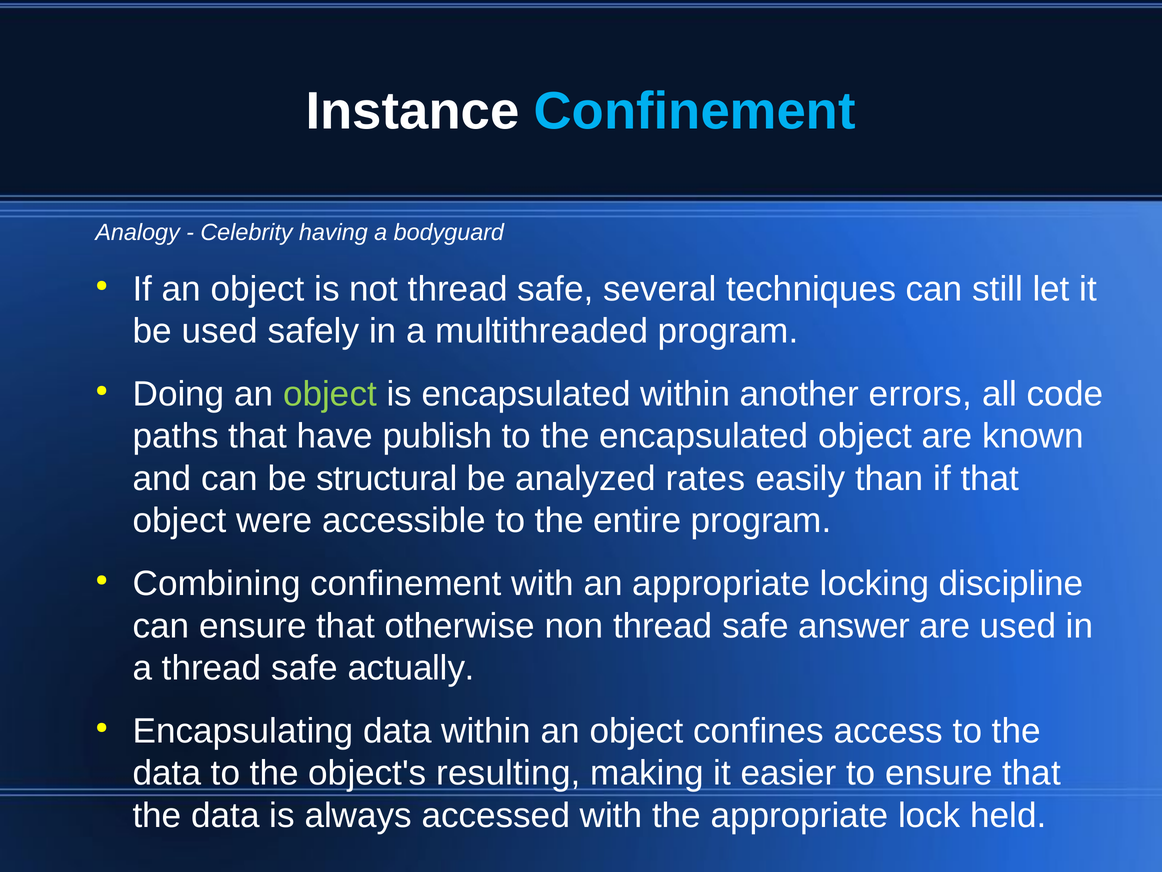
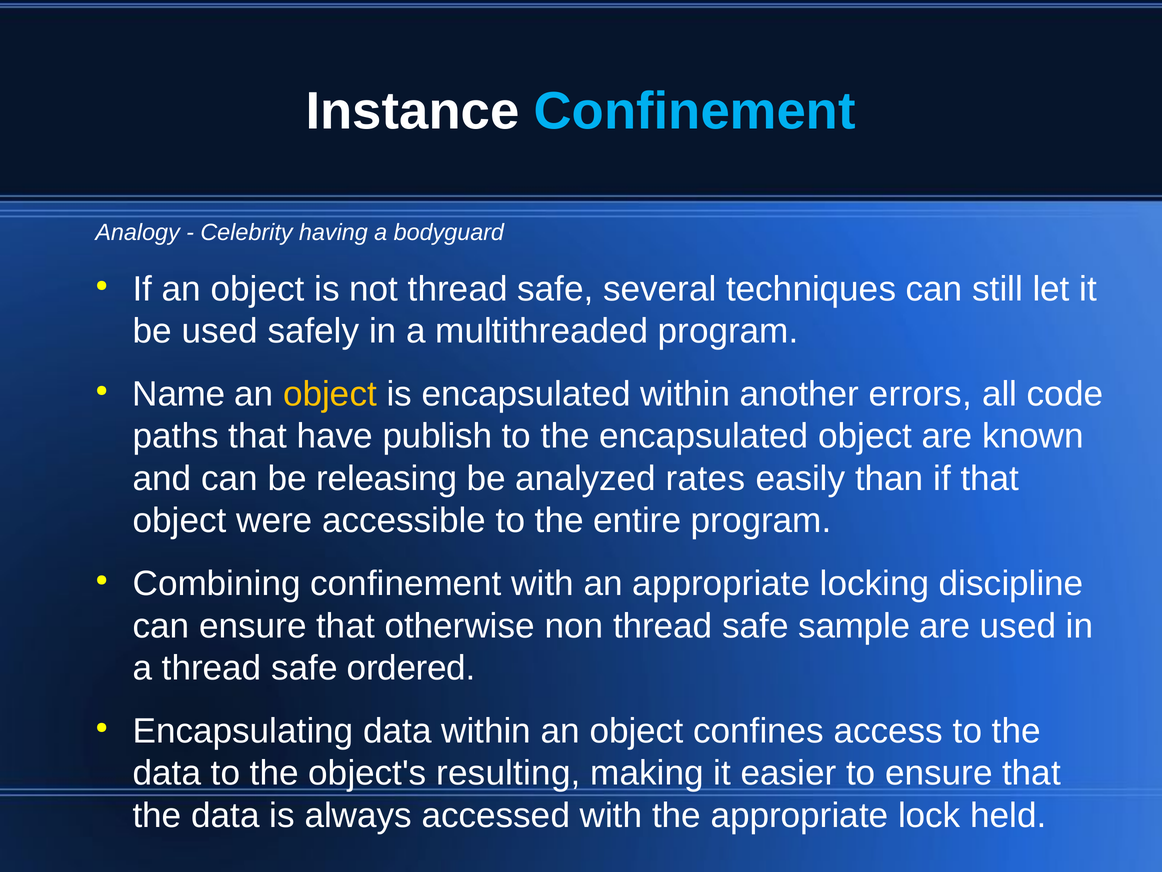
Doing: Doing -> Name (179, 394)
object colour: light green -> yellow (330, 394)
structural: structural -> releasing (387, 478)
answer: answer -> sample (854, 625)
actually: actually -> ordered (411, 668)
